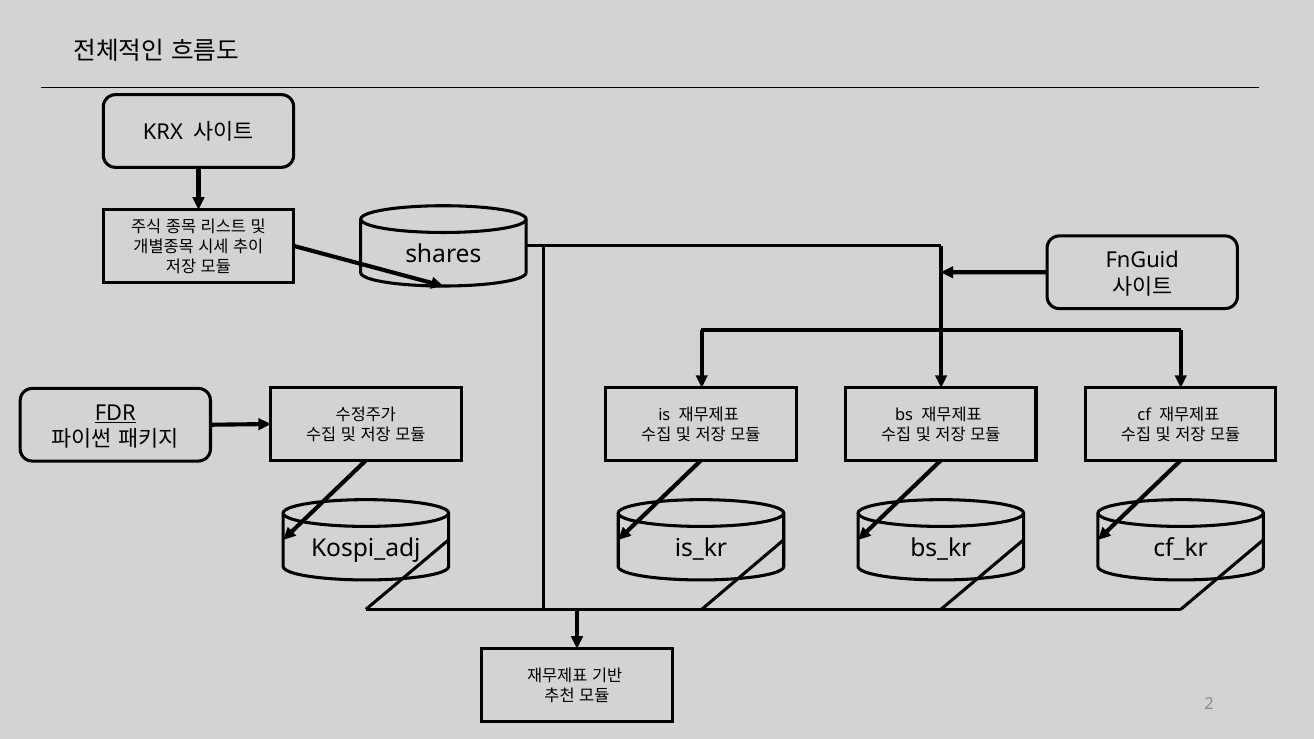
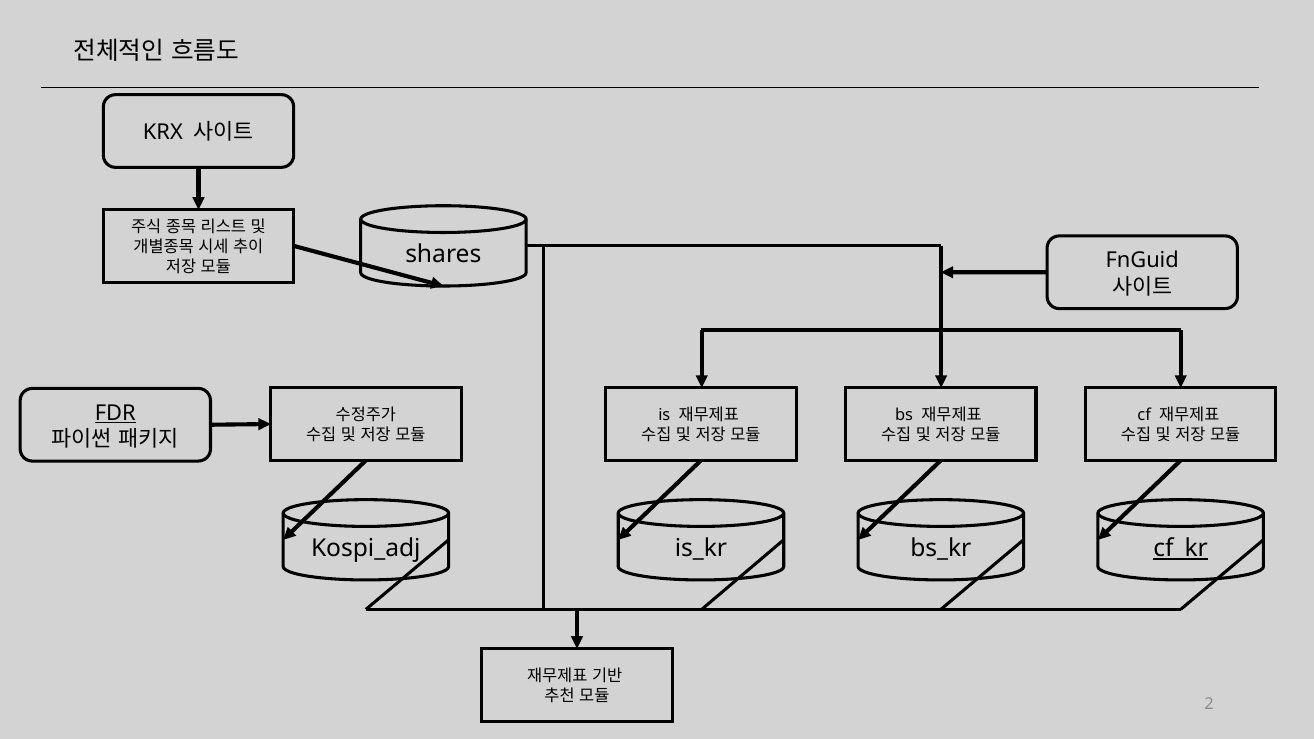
cf_kr underline: none -> present (1181, 548)
